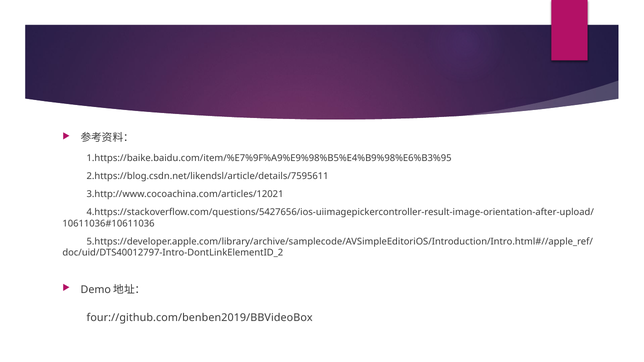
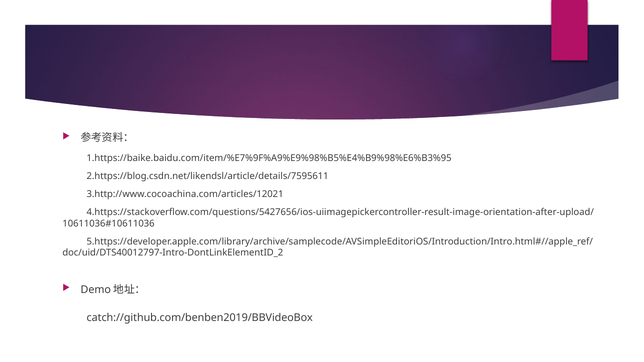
four://github.com/benben2019/BBVideoBox: four://github.com/benben2019/BBVideoBox -> catch://github.com/benben2019/BBVideoBox (200, 318)
